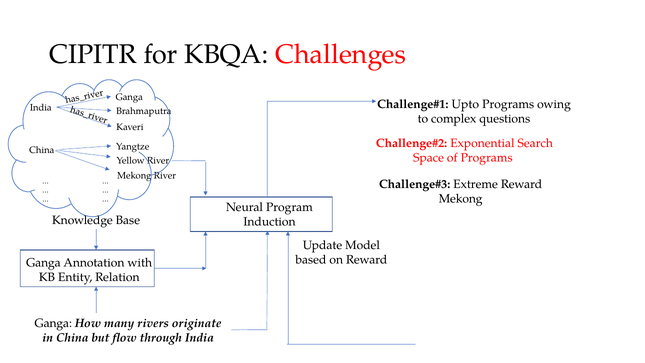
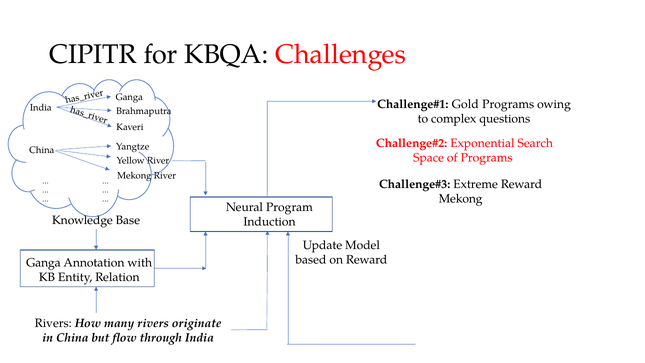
Upto: Upto -> Gold (465, 104)
Ganga: Ganga -> Rivers (53, 323)
